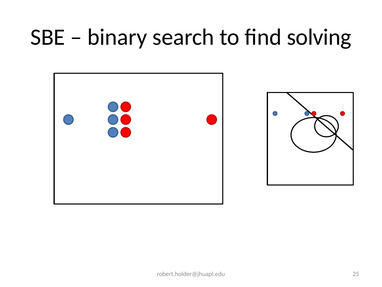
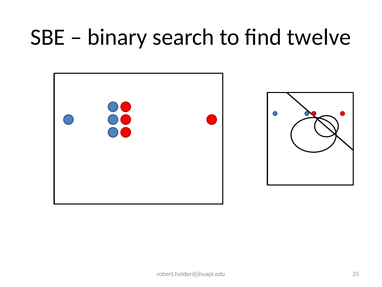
solving: solving -> twelve (319, 37)
